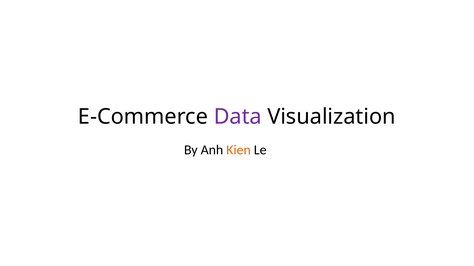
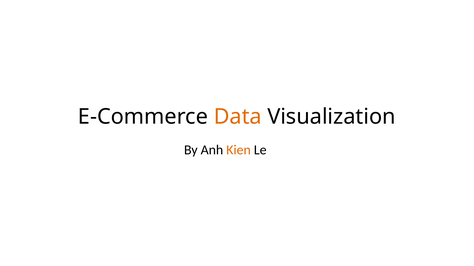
Data colour: purple -> orange (238, 117)
